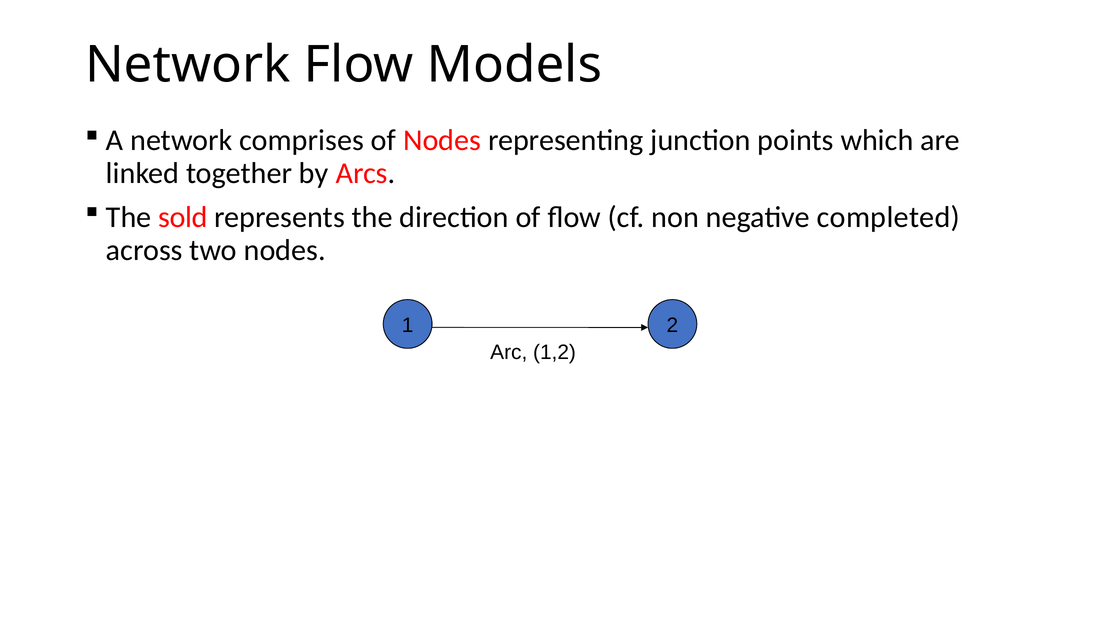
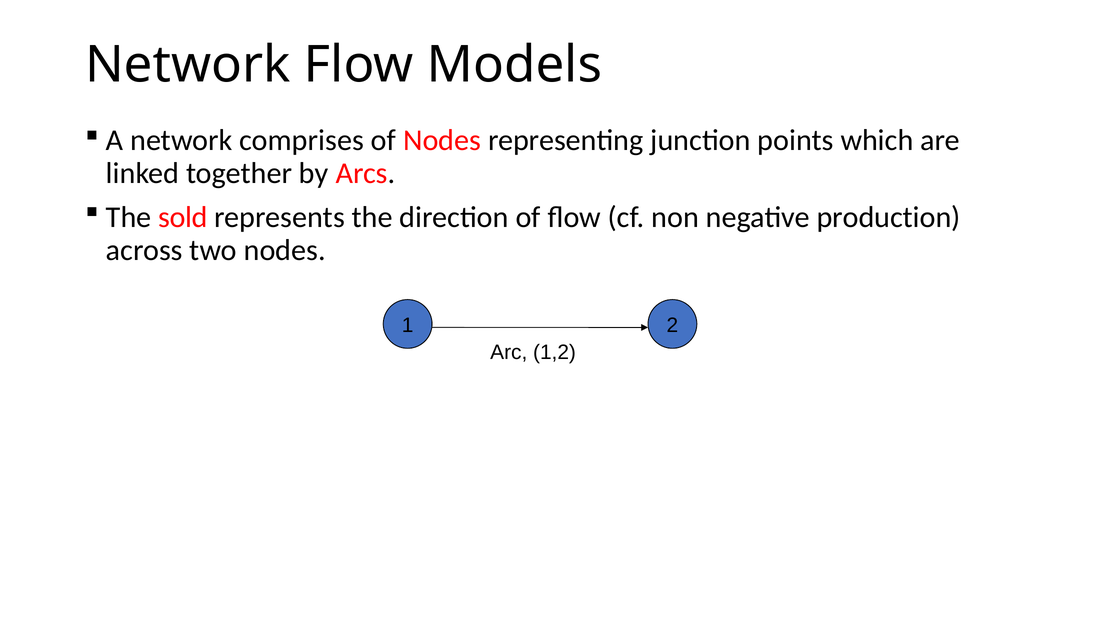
completed: completed -> production (889, 218)
